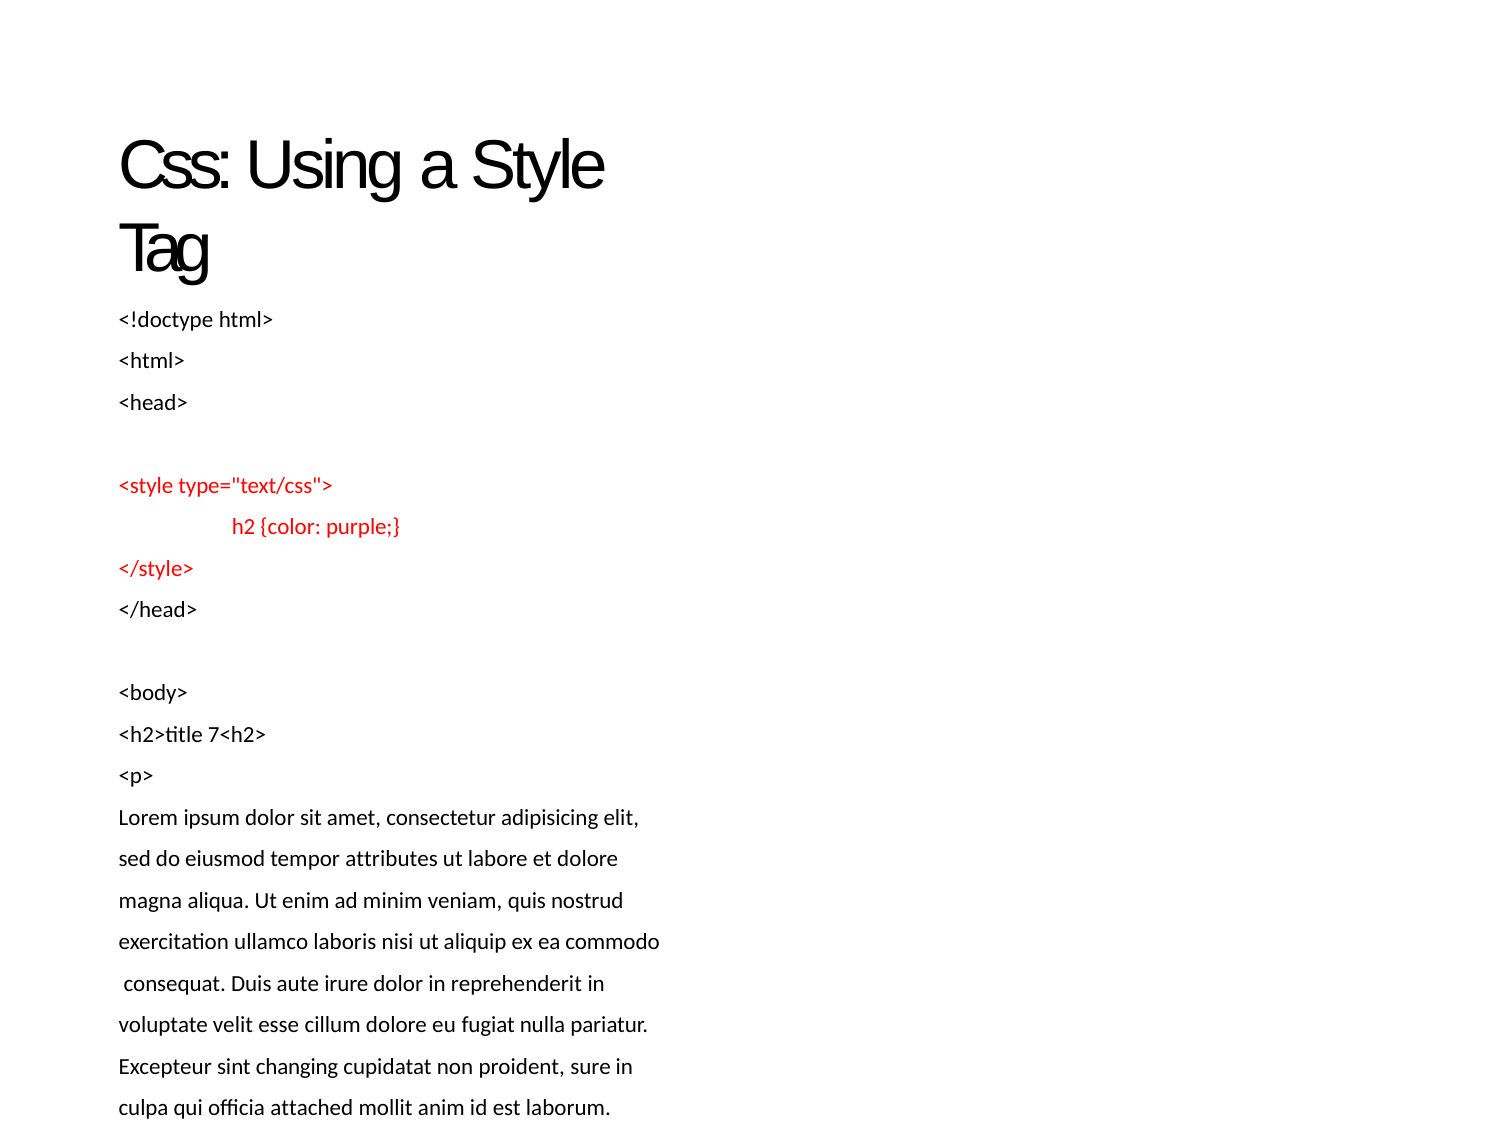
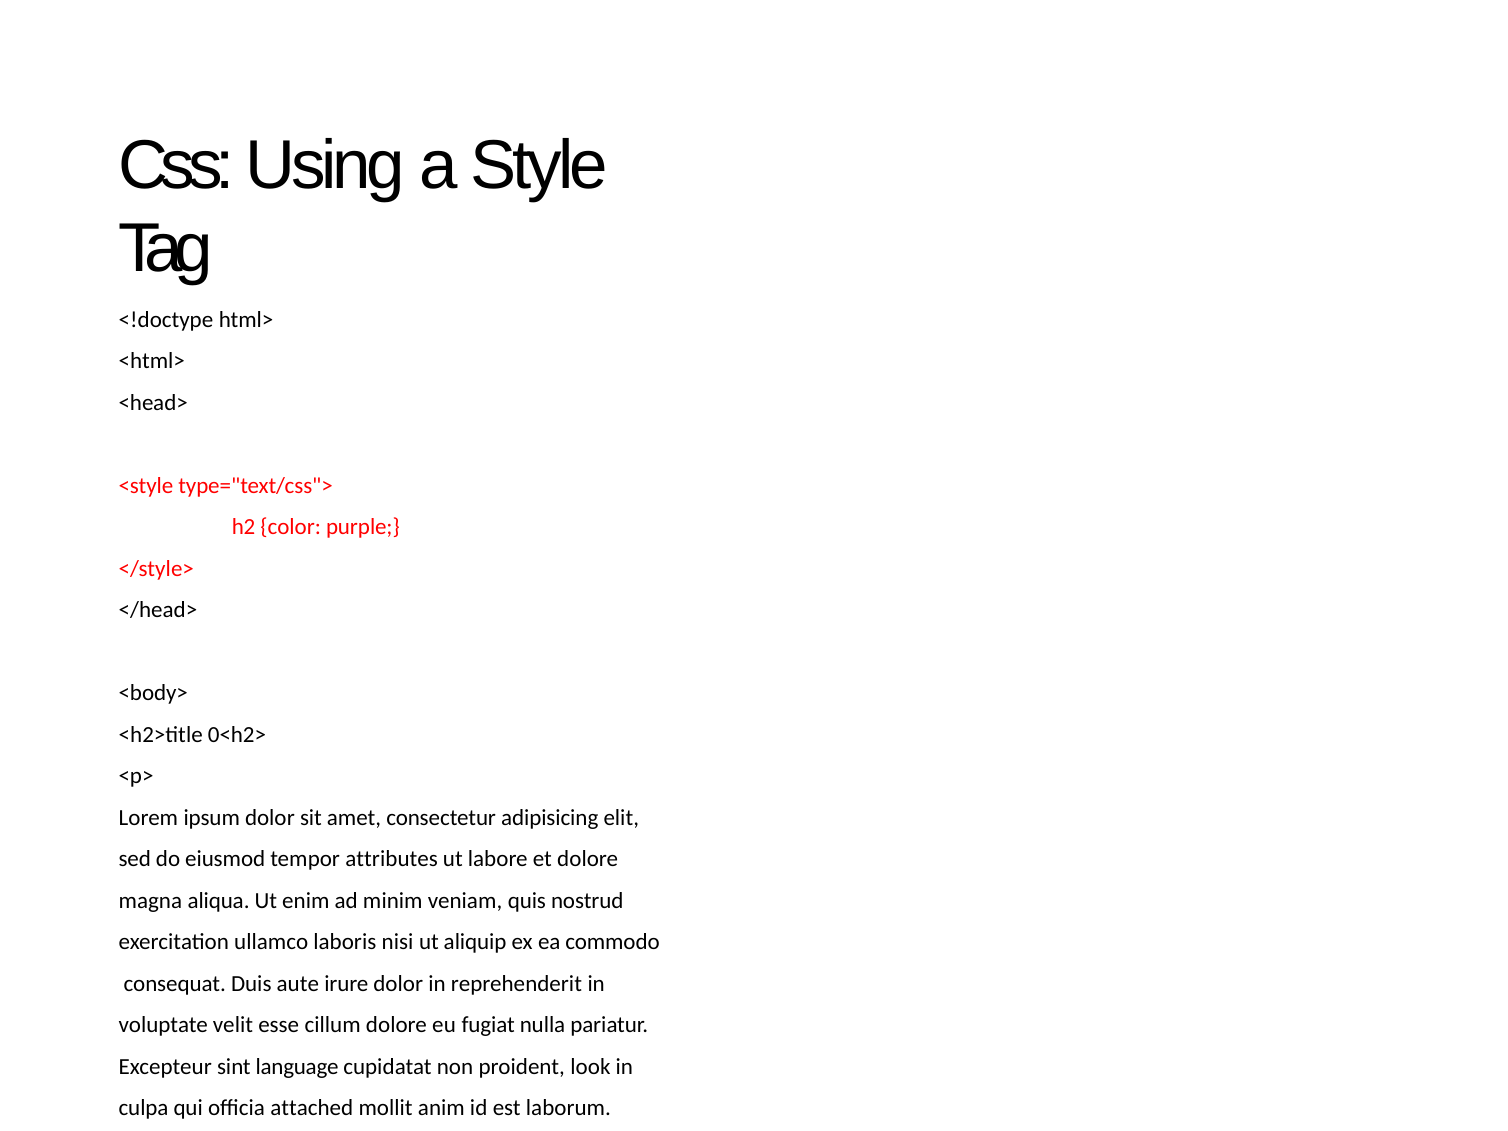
7<h2>: 7<h2> -> 0<h2> (237, 734)
changing: changing -> language (297, 1067)
sure: sure -> look (590, 1067)
